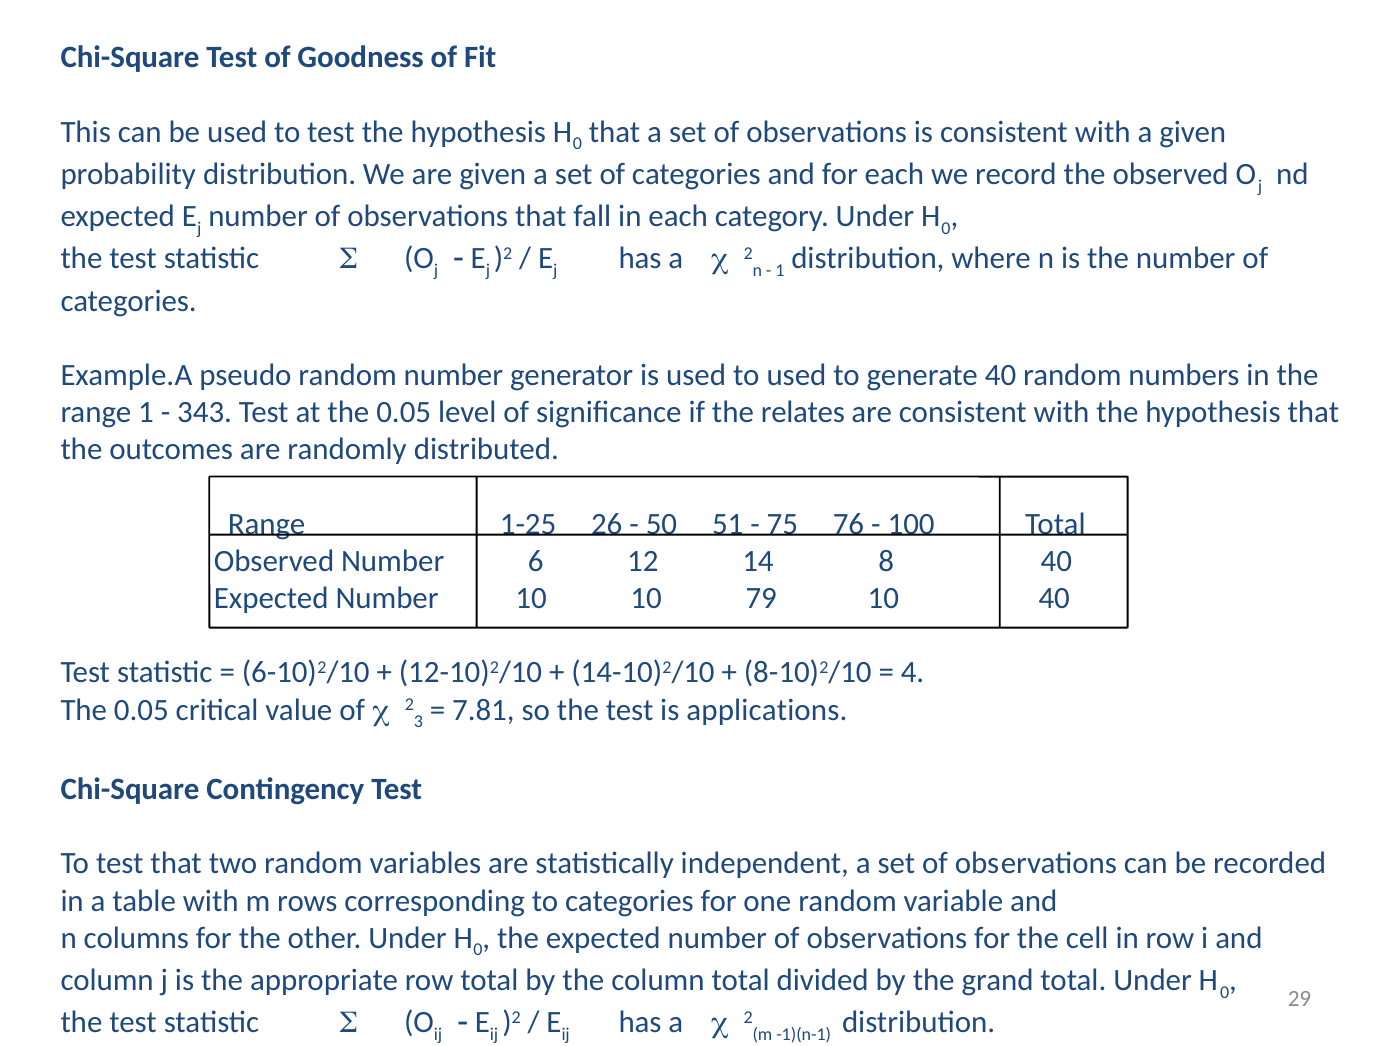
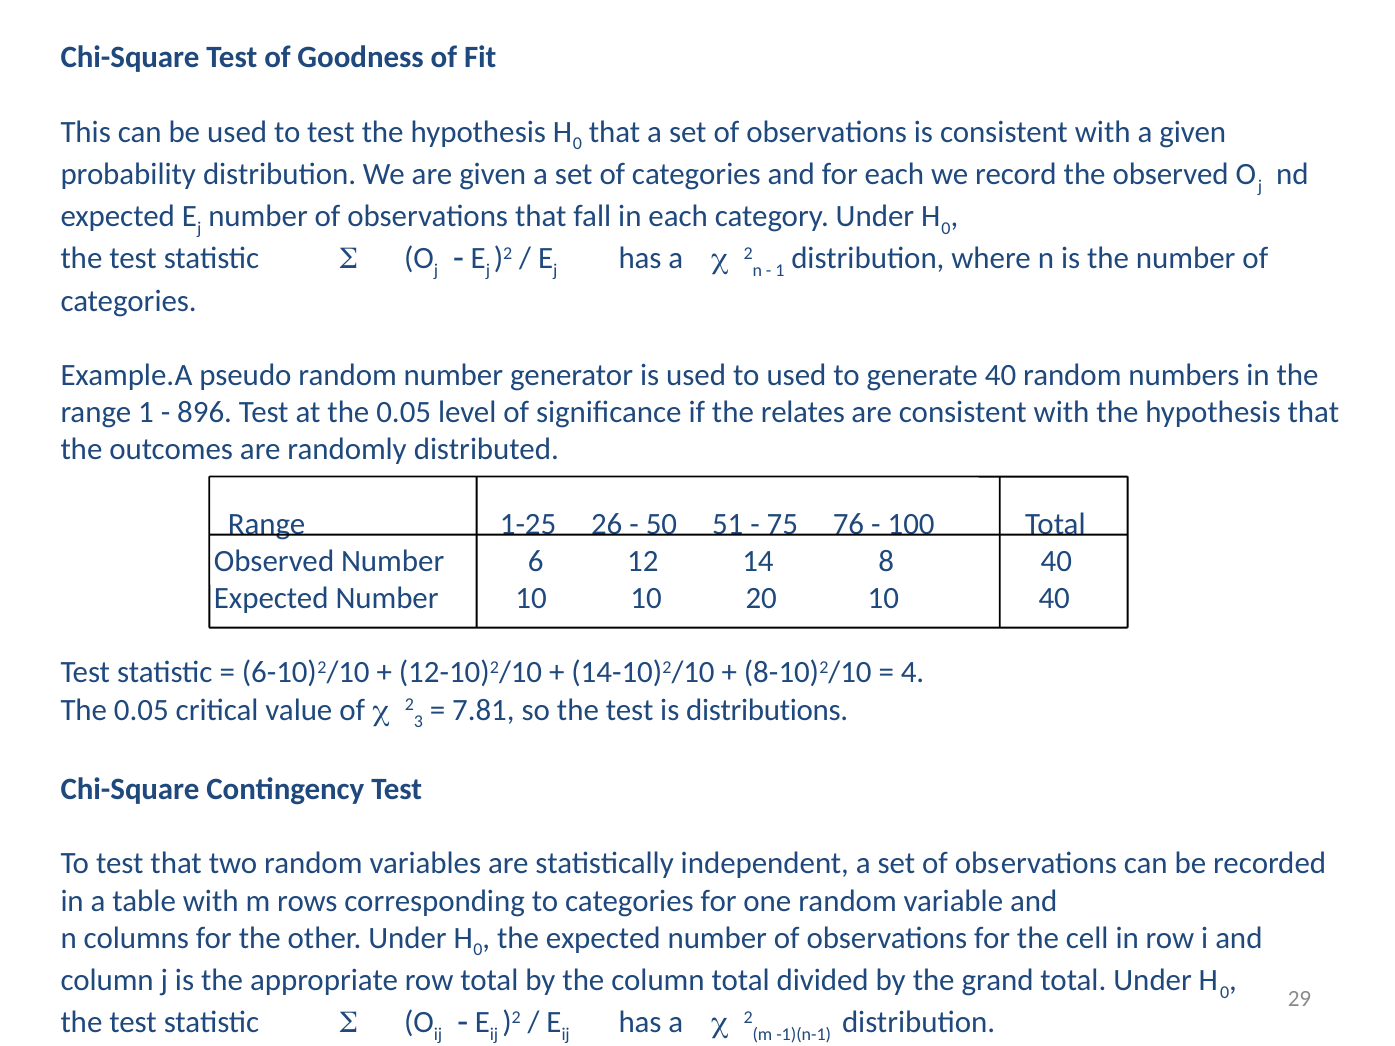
343: 343 -> 896 (205, 413)
79: 79 -> 20 (761, 598)
applications: applications -> distributions (767, 710)
